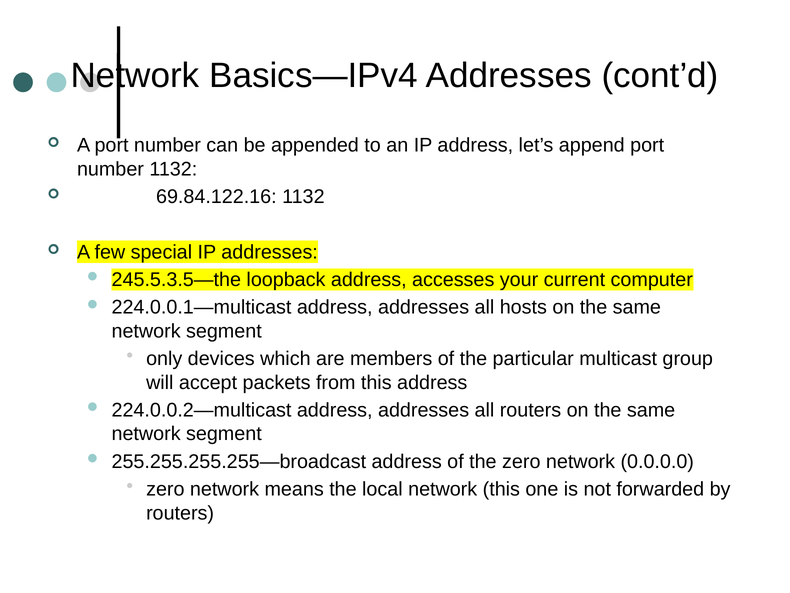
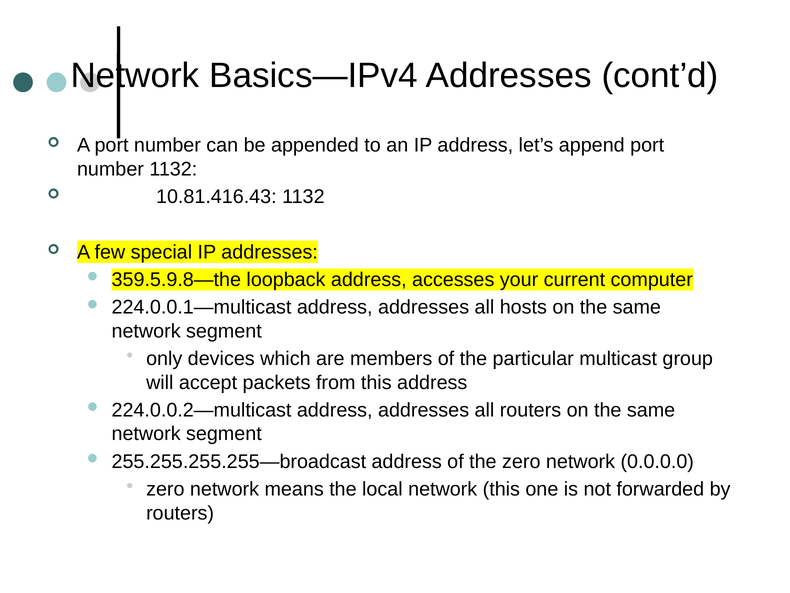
69.84.122.16: 69.84.122.16 -> 10.81.416.43 (216, 197)
245.5.3.5—the: 245.5.3.5—the -> 359.5.9.8—the (176, 280)
